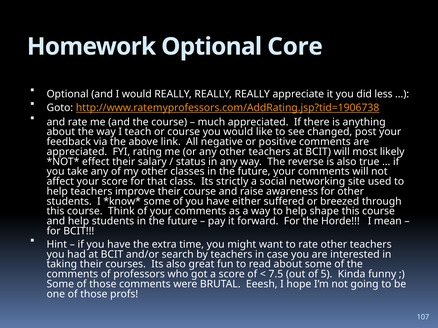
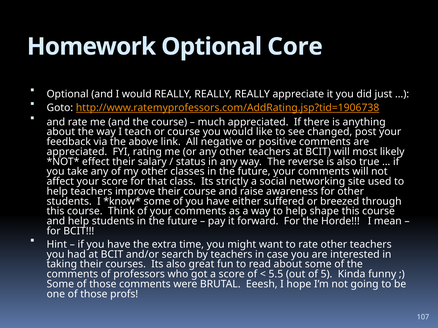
less: less -> just (383, 94)
7.5: 7.5 -> 5.5 (276, 275)
